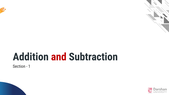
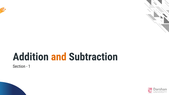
and colour: red -> orange (59, 57)
